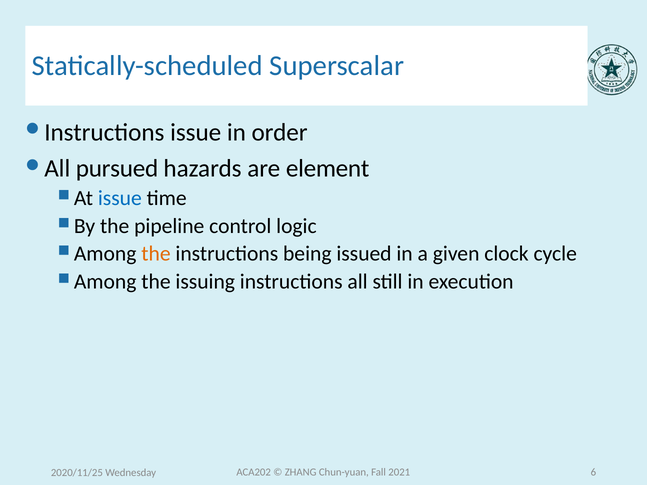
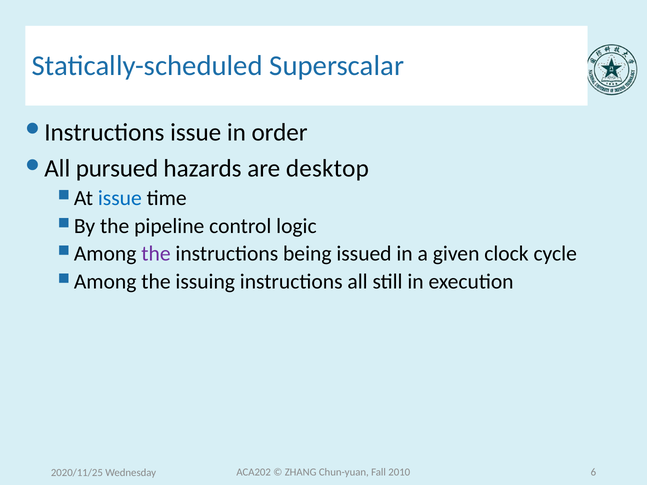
element: element -> desktop (327, 169)
the colour: orange -> purple (156, 254)
2021: 2021 -> 2010 (399, 473)
